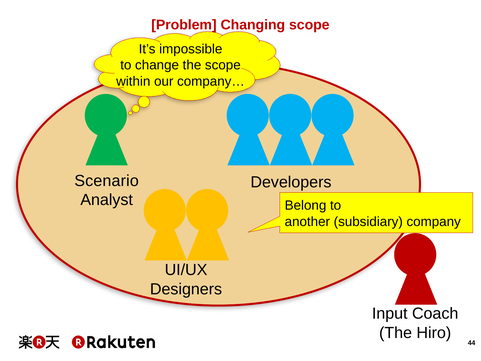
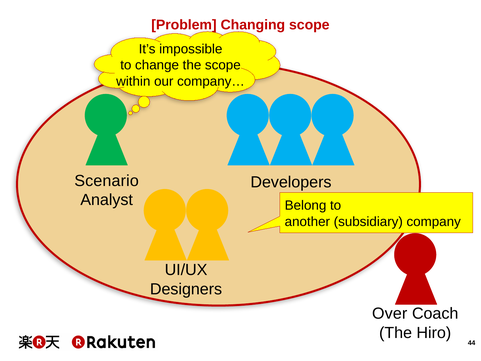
Input: Input -> Over (390, 313)
